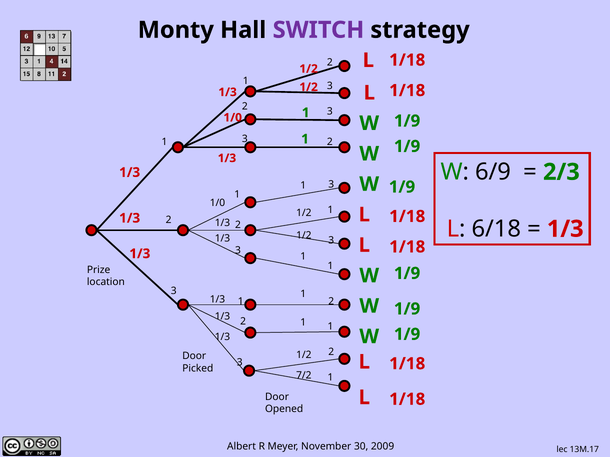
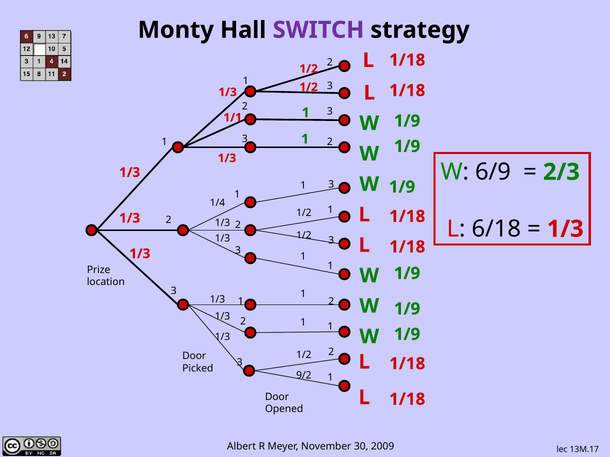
1/0: 1/0 -> 1/1 (233, 118)
1/0: 1/0 -> 1/4 (217, 203)
7/2: 7/2 -> 9/2 (304, 376)
